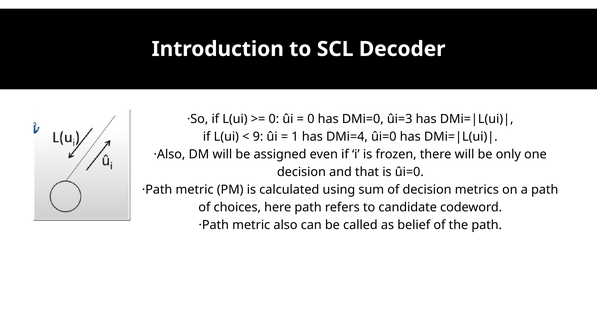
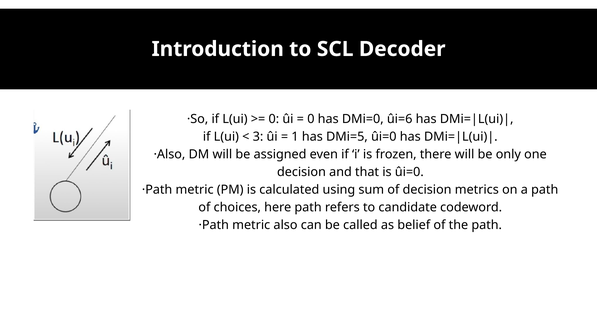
ûi=3: ûi=3 -> ûi=6 (400, 119)
9: 9 -> 3 (258, 137)
DMi=4: DMi=4 -> DMi=5 (347, 137)
